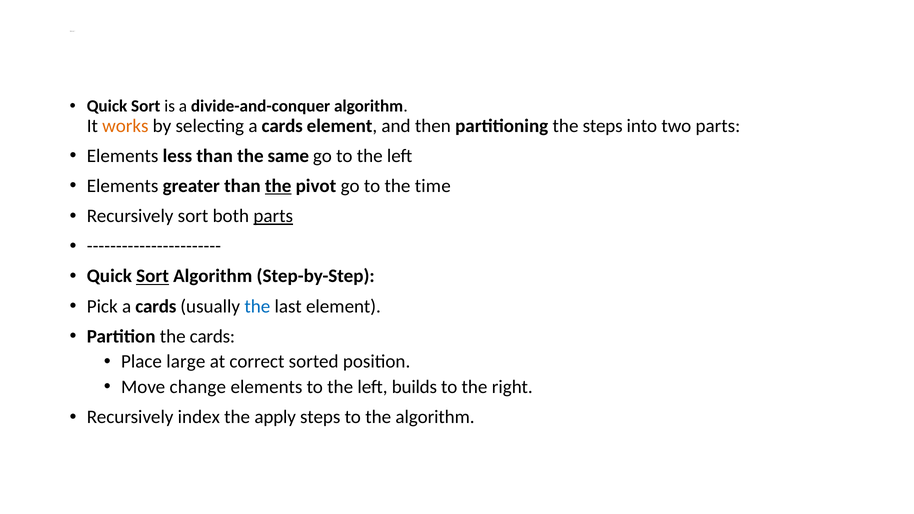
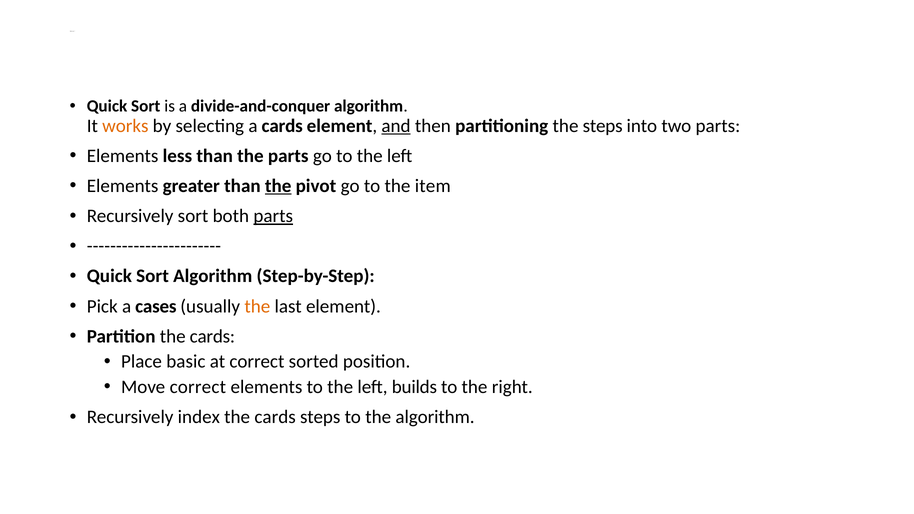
and underline: none -> present (396, 126)
the same: same -> parts (288, 156)
time: time -> item (433, 186)
Sort underline: present -> none (153, 276)
Pick a cards: cards -> cases (156, 306)
the colour: blue -> orange (257, 306)
large: large -> basic (186, 362)
Move change: change -> correct (198, 387)
apply: apply -> cards (275, 417)
